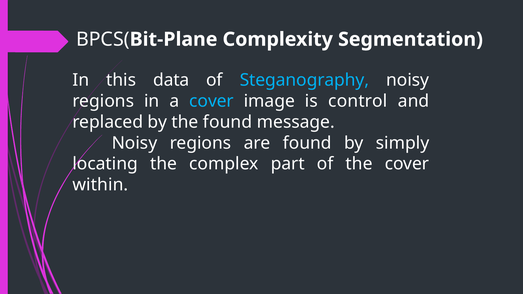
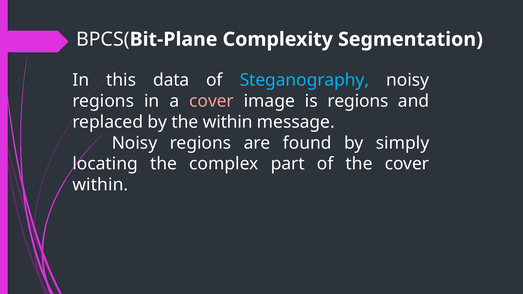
cover colour: light blue -> pink (212, 101)
is control: control -> regions (358, 101)
the found: found -> within (228, 122)
